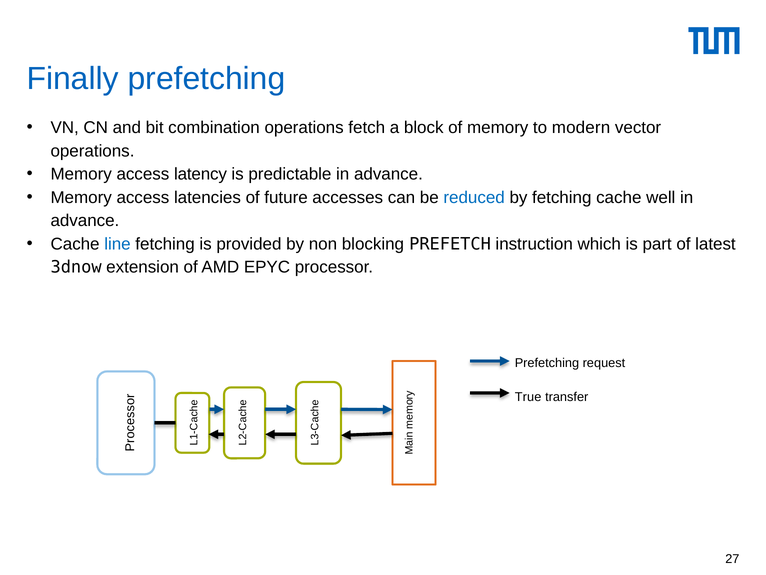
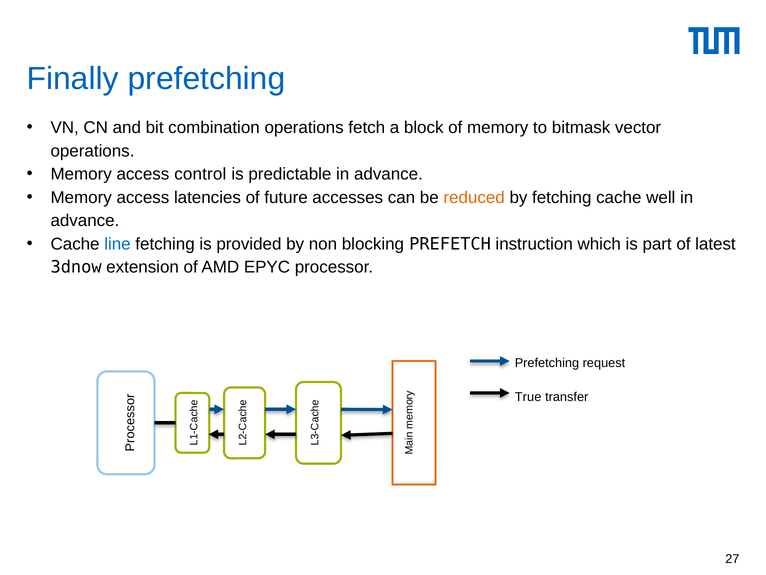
modern: modern -> bitmask (581, 128)
latency: latency -> control (200, 174)
reduced colour: blue -> orange (474, 197)
